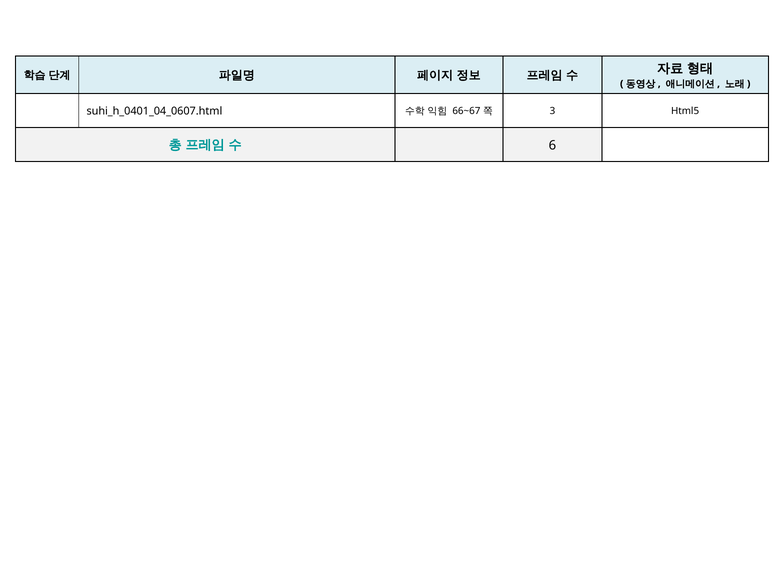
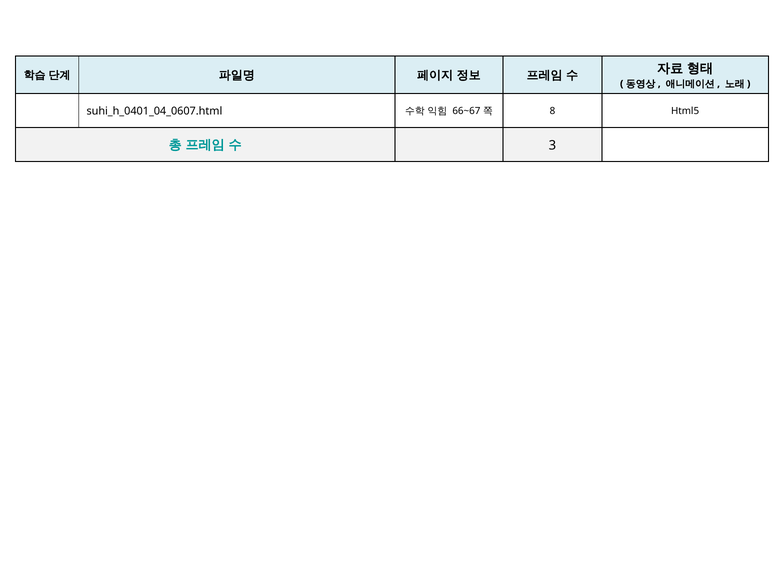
3: 3 -> 8 (552, 111)
6: 6 -> 3 (552, 145)
